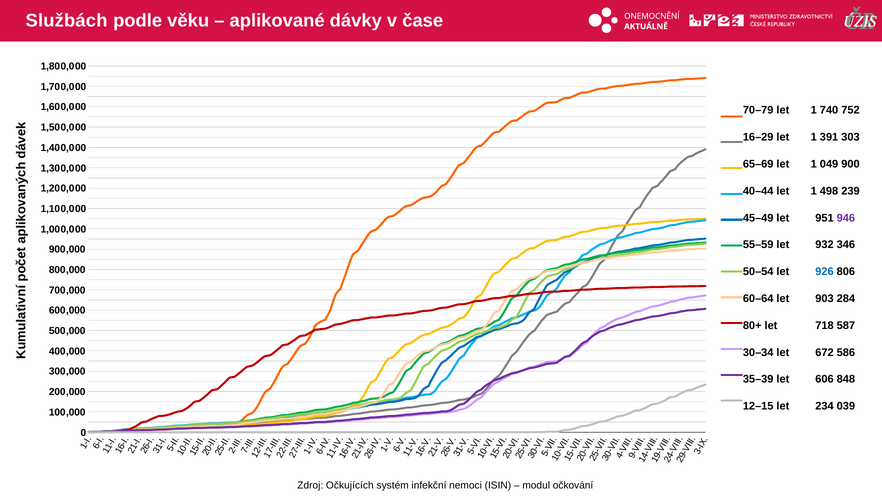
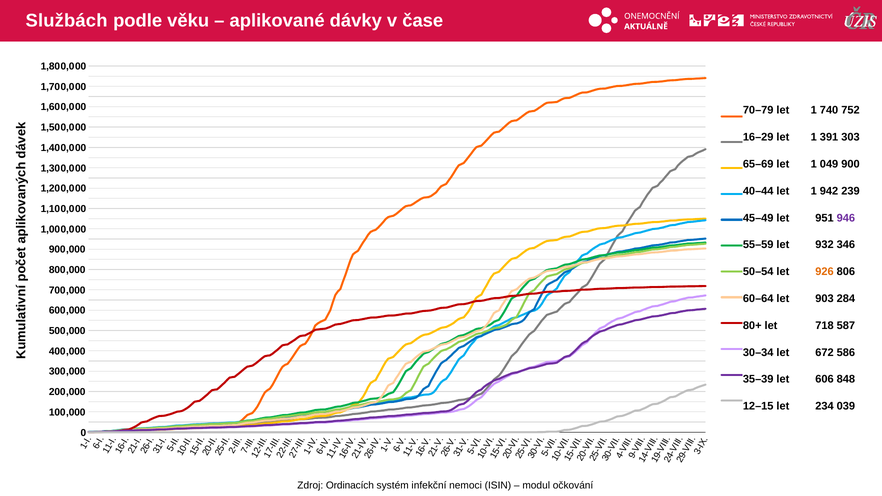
498: 498 -> 942 (829, 191)
926 colour: blue -> orange (825, 272)
Očkujících: Očkujících -> Ordinacích (350, 486)
